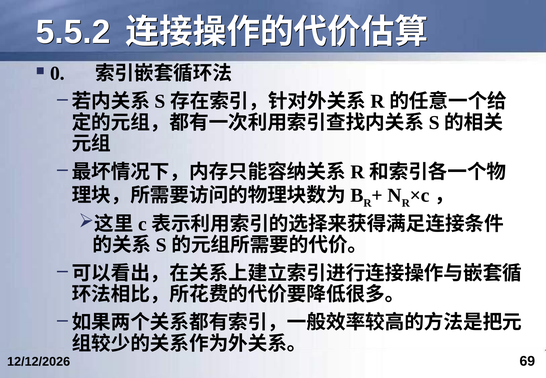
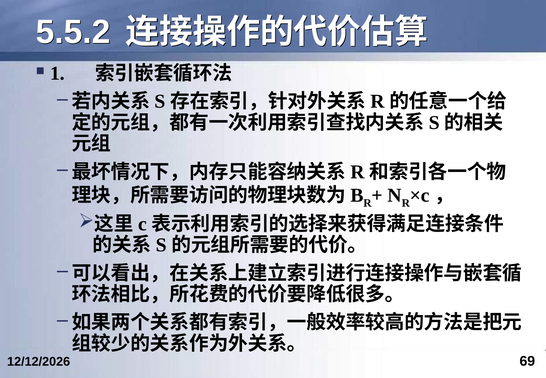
0: 0 -> 1 (57, 73)
